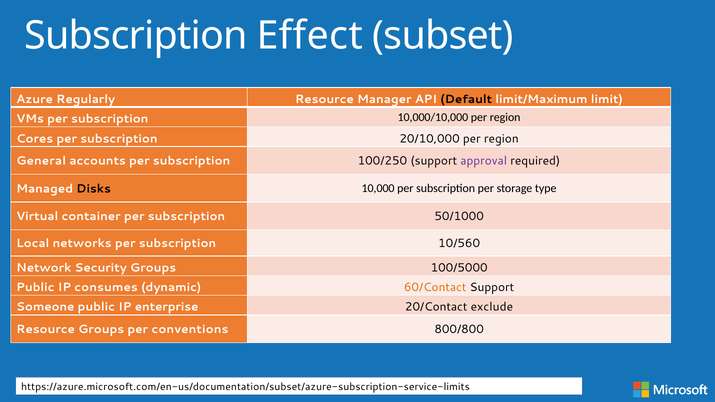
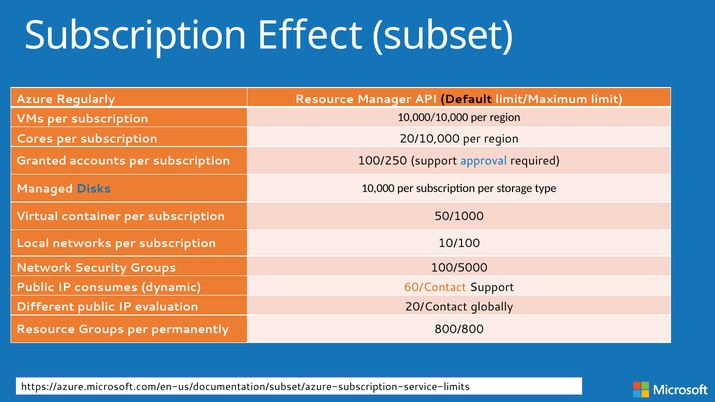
General: General -> Granted (41, 161)
approval colour: purple -> blue (484, 161)
Disks colour: black -> blue (94, 189)
10/560: 10/560 -> 10/100 (459, 244)
Someone: Someone -> Different (45, 307)
enterprise: enterprise -> evaluation (167, 307)
exclude: exclude -> globally (492, 307)
conventions: conventions -> permanently (190, 330)
